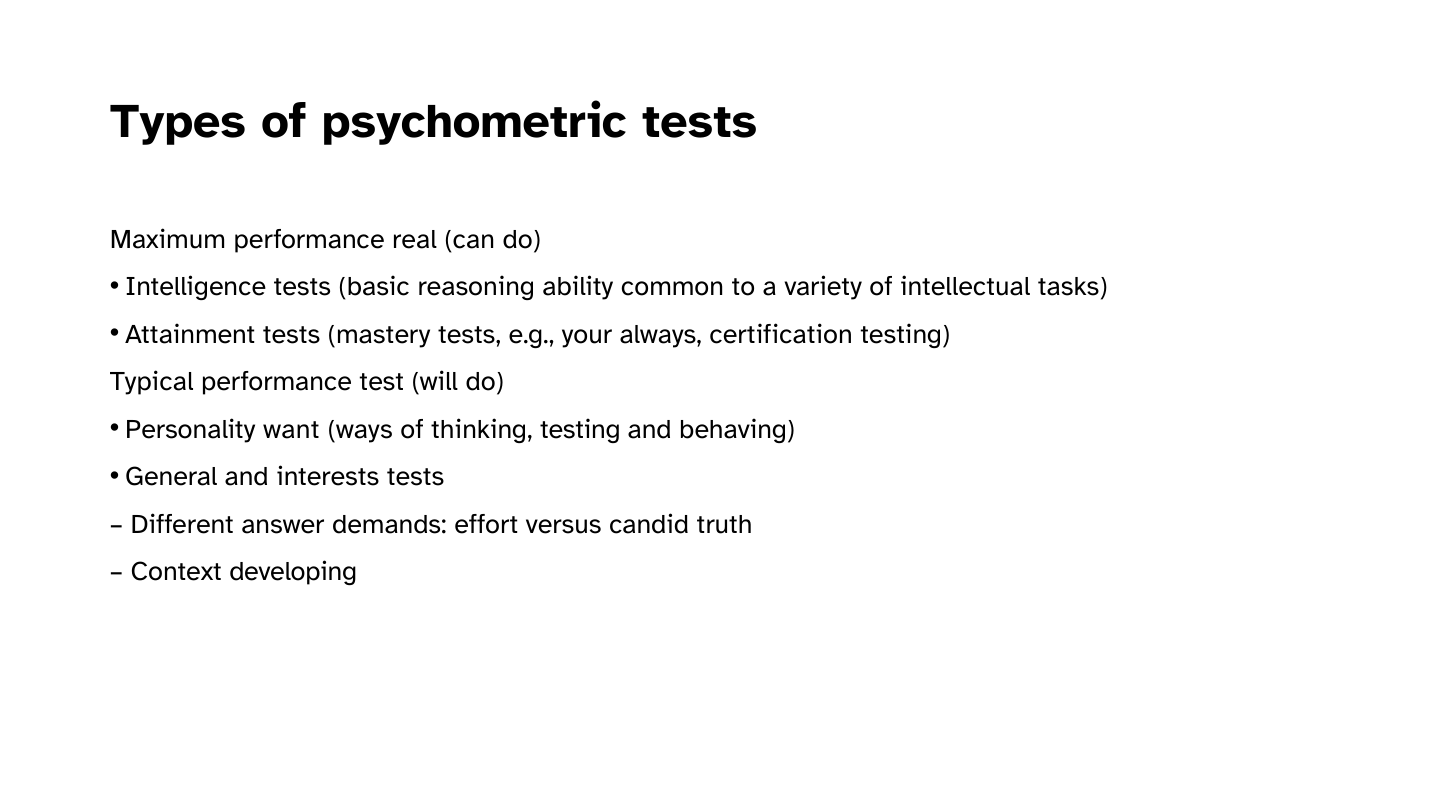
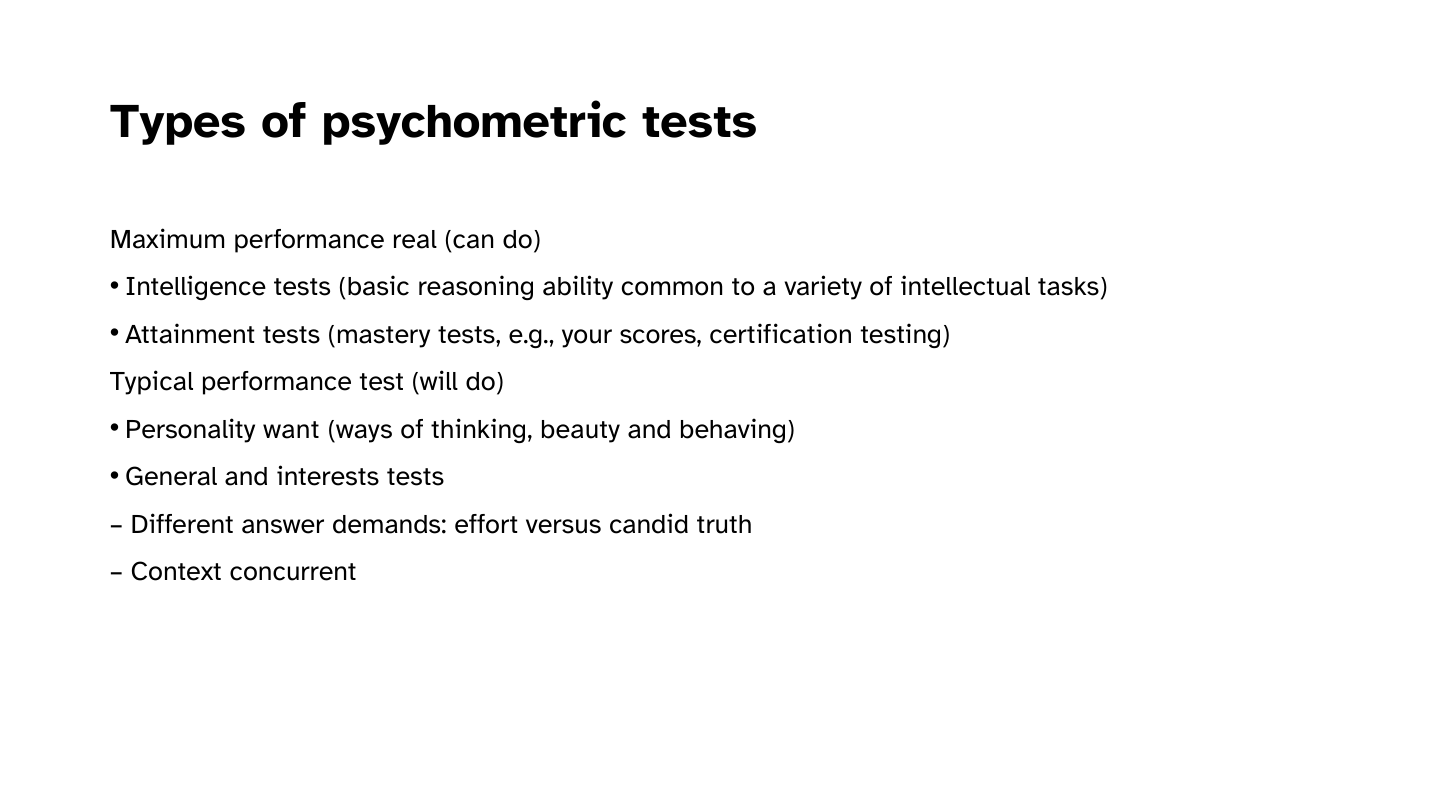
always: always -> scores (661, 334)
thinking testing: testing -> beauty (580, 429)
developing: developing -> concurrent (293, 572)
